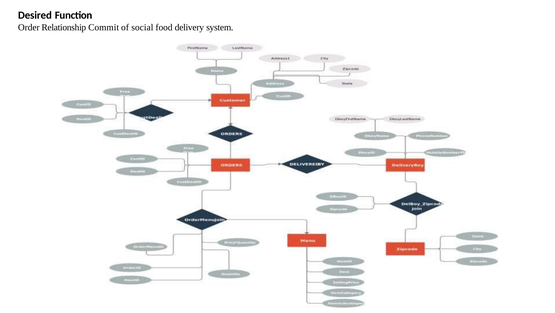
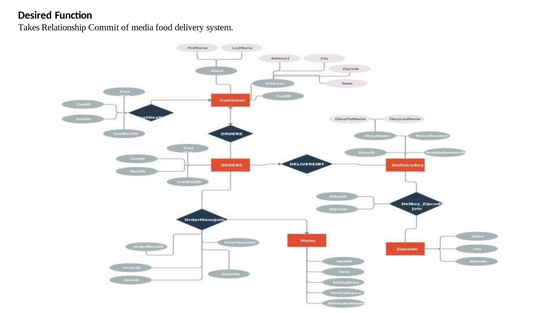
Order: Order -> Takes (29, 27)
social: social -> media (142, 27)
